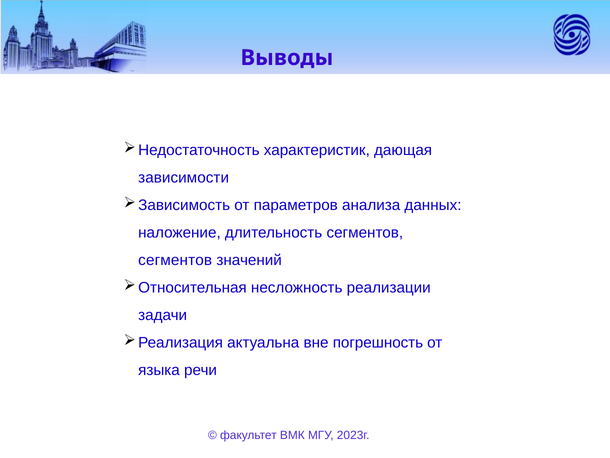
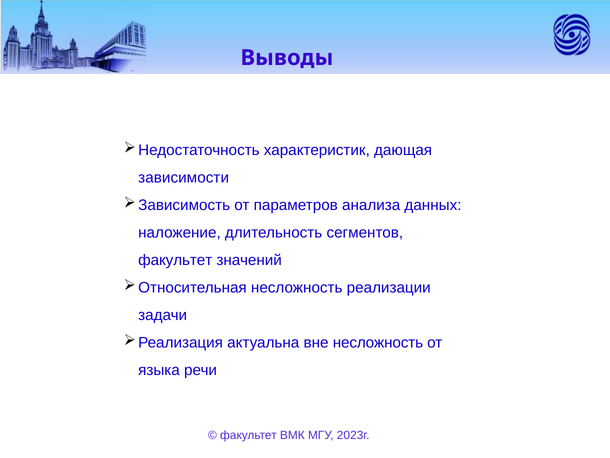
сегментов: сегментов -> факультет (175, 260)
вне погрешность: погрешность -> несложность (378, 342)
